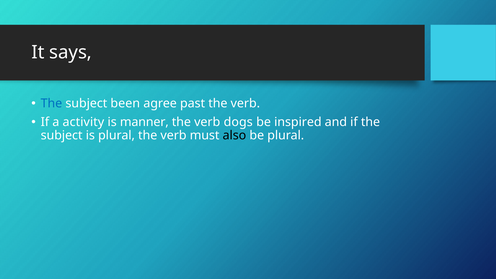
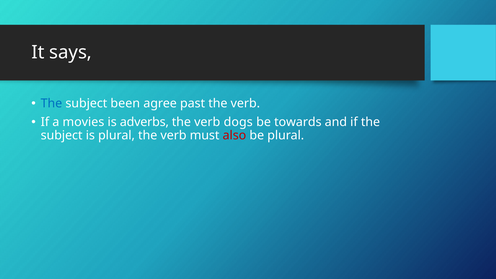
activity: activity -> movies (83, 122)
manner: manner -> adverbs (144, 122)
inspired: inspired -> towards (298, 122)
also colour: black -> red (234, 135)
